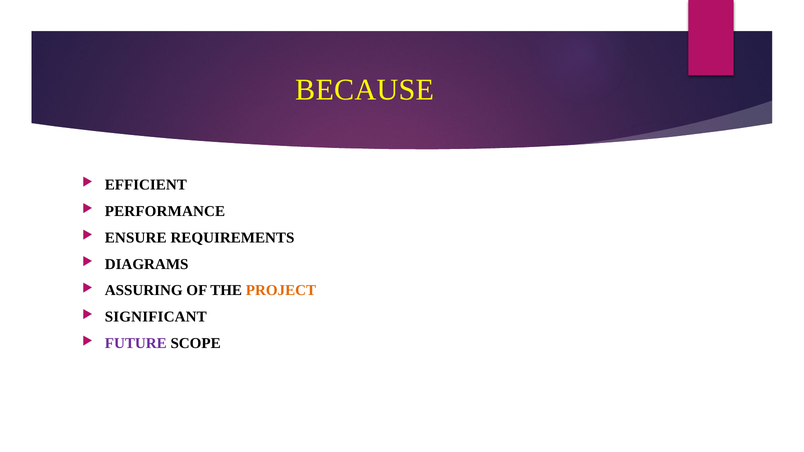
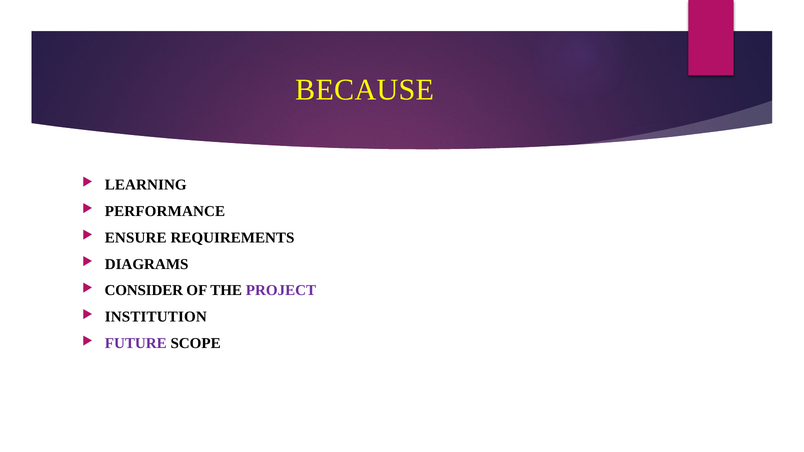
EFFICIENT: EFFICIENT -> LEARNING (146, 185)
ASSURING: ASSURING -> CONSIDER (144, 291)
PROJECT colour: orange -> purple (281, 291)
SIGNIFICANT: SIGNIFICANT -> INSTITUTION (156, 317)
